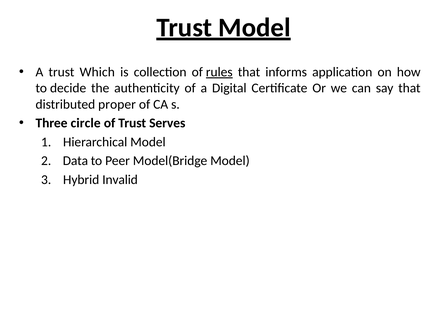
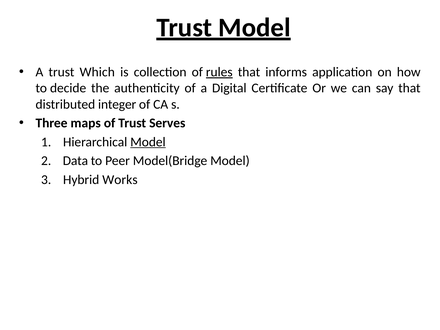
proper: proper -> integer (117, 104)
circle: circle -> maps (86, 123)
Model underline: none -> present (148, 142)
Invalid: Invalid -> Works (120, 180)
